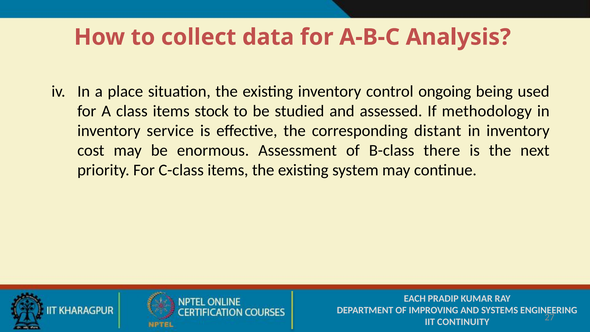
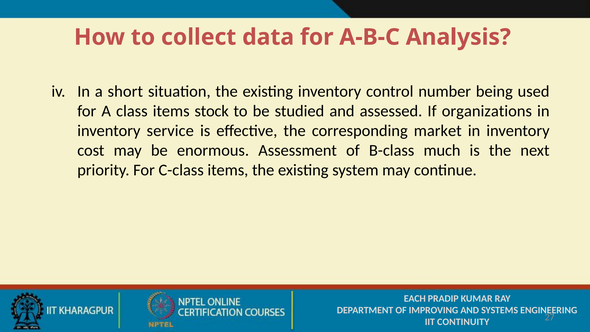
place: place -> short (125, 91)
ongoing: ongoing -> number (445, 91)
methodology: methodology -> organizations (487, 111)
distant: distant -> market (438, 131)
there: there -> much (442, 150)
